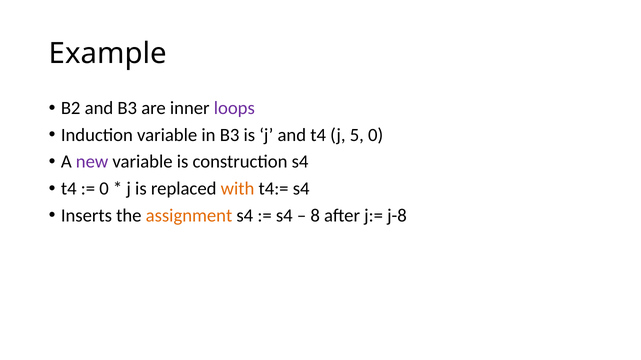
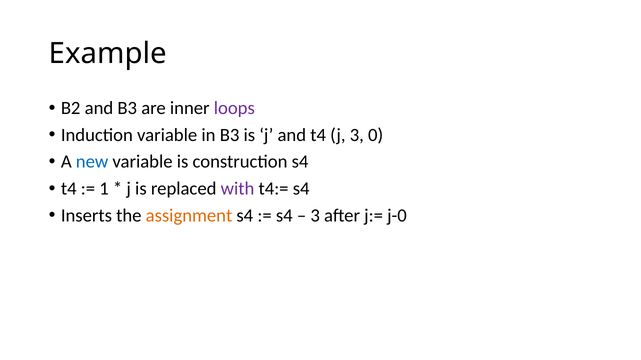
j 5: 5 -> 3 (357, 135)
new colour: purple -> blue (92, 162)
0: 0 -> 1 (104, 189)
with colour: orange -> purple (238, 189)
8: 8 -> 3 (315, 216)
j-8: j-8 -> j-0 (397, 216)
